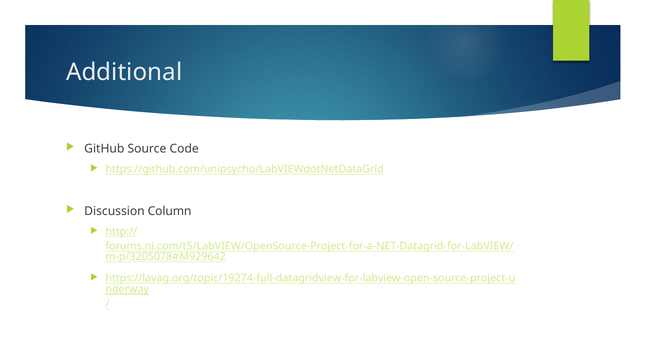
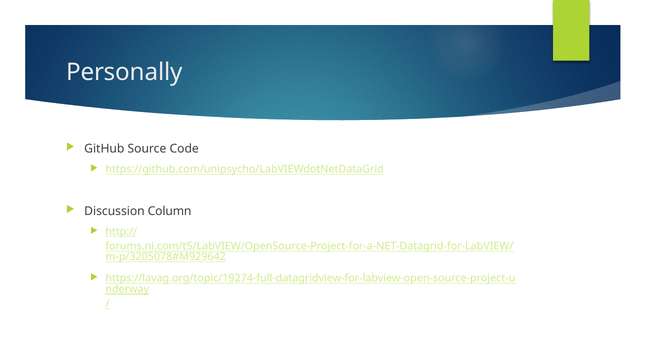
Additional: Additional -> Personally (124, 72)
